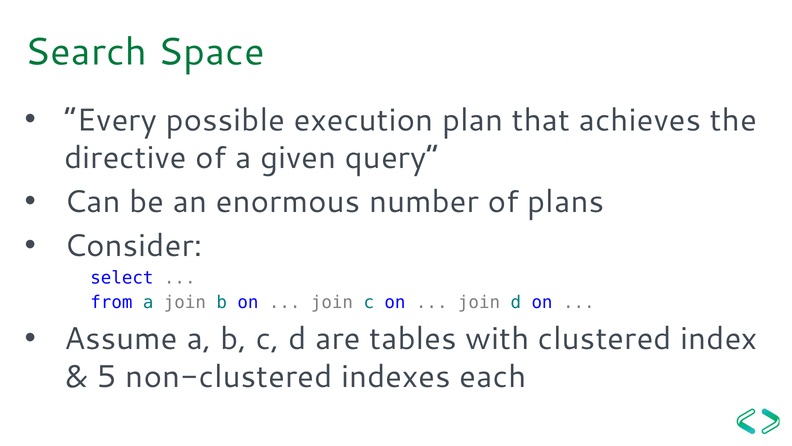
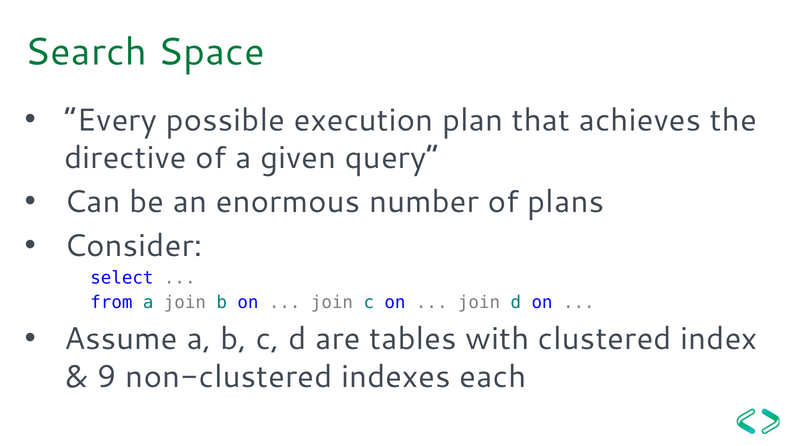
5: 5 -> 9 (107, 376)
